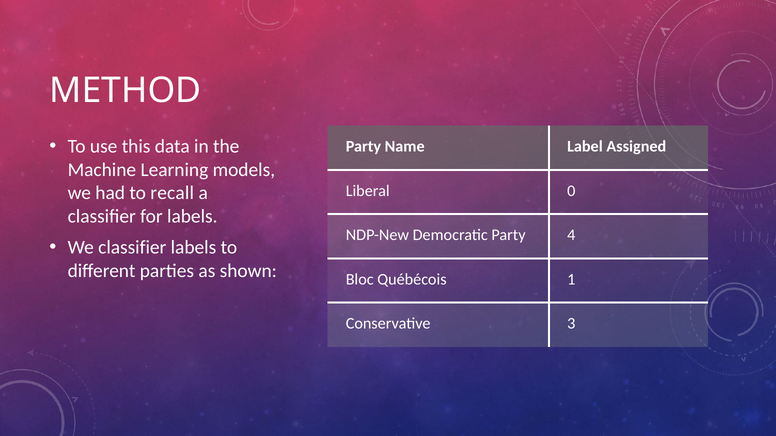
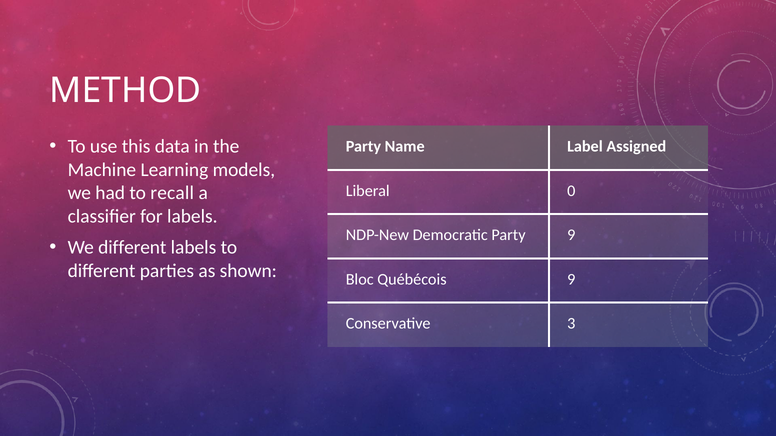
Party 4: 4 -> 9 (571, 235)
We classifier: classifier -> different (132, 248)
Québécois 1: 1 -> 9 (571, 280)
